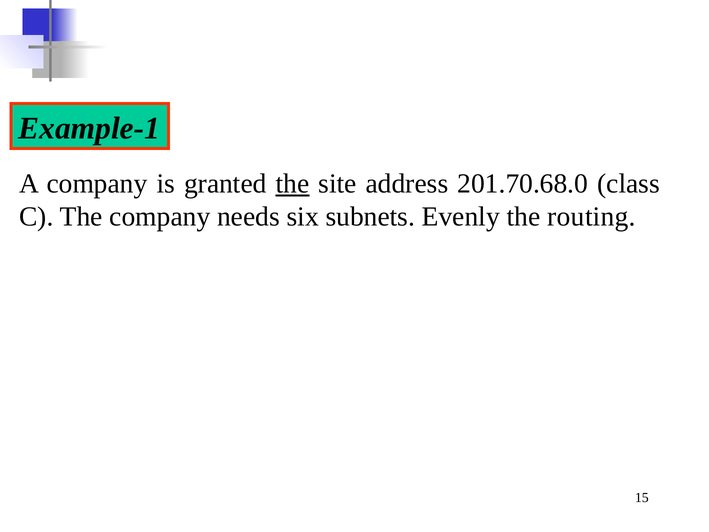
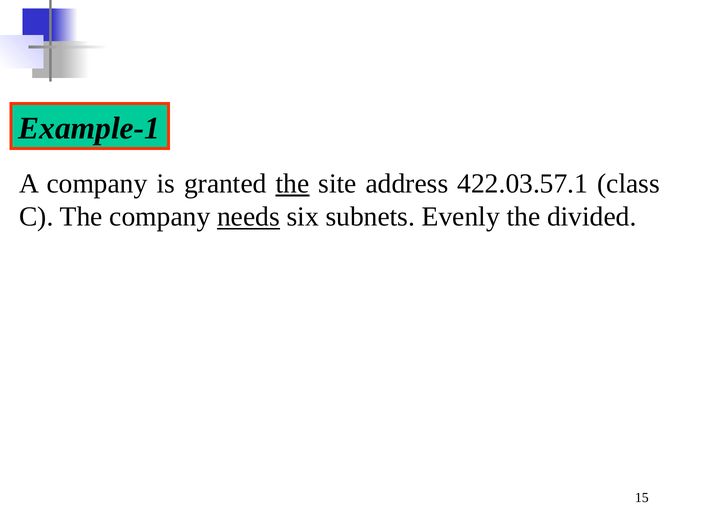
201.70.68.0: 201.70.68.0 -> 422.03.57.1 (523, 184)
needs underline: none -> present (249, 217)
routing: routing -> divided (592, 217)
